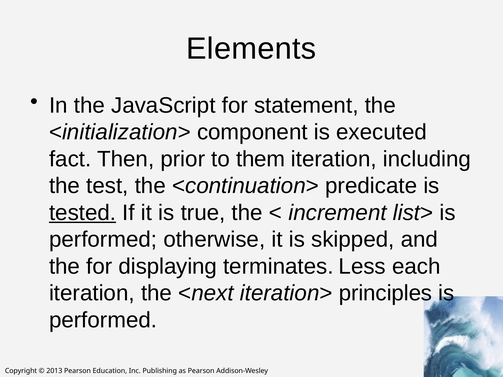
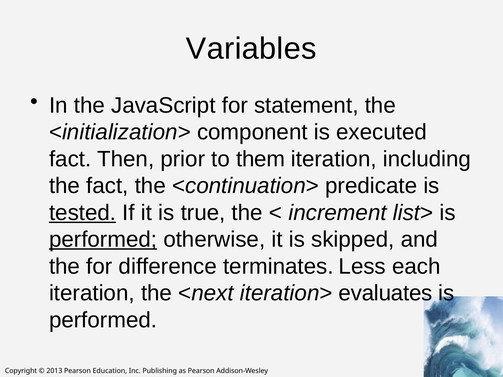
Elements: Elements -> Variables (251, 49)
the test: test -> fact (107, 186)
performed underline: none -> present (103, 240)
displaying: displaying -> difference (168, 267)
principles: principles -> evaluates (386, 293)
